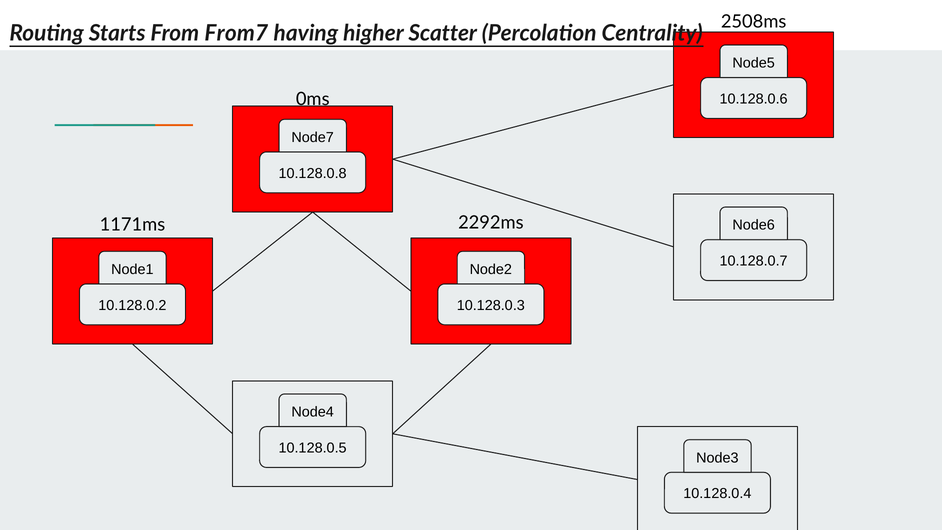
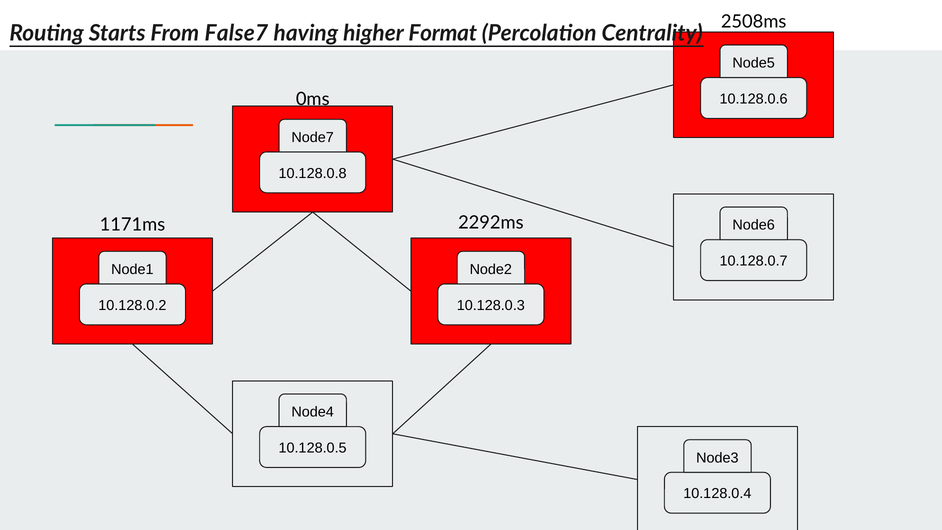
From7: From7 -> False7 (236, 33)
Scatter: Scatter -> Format (443, 33)
